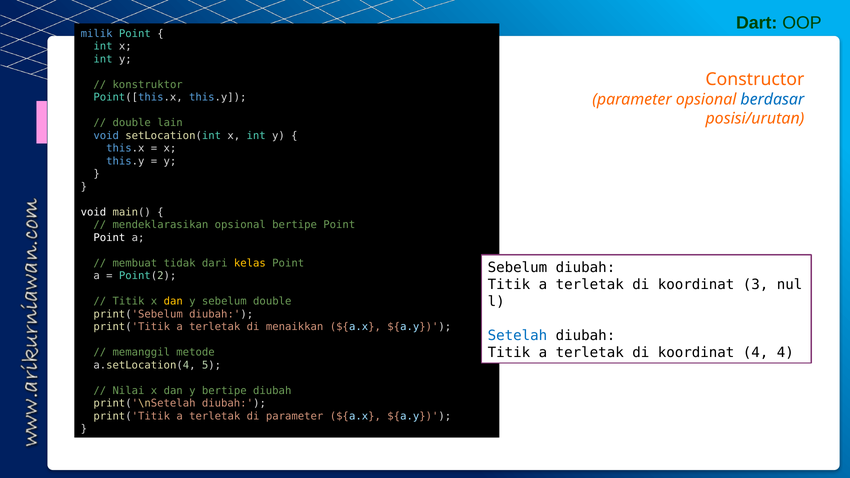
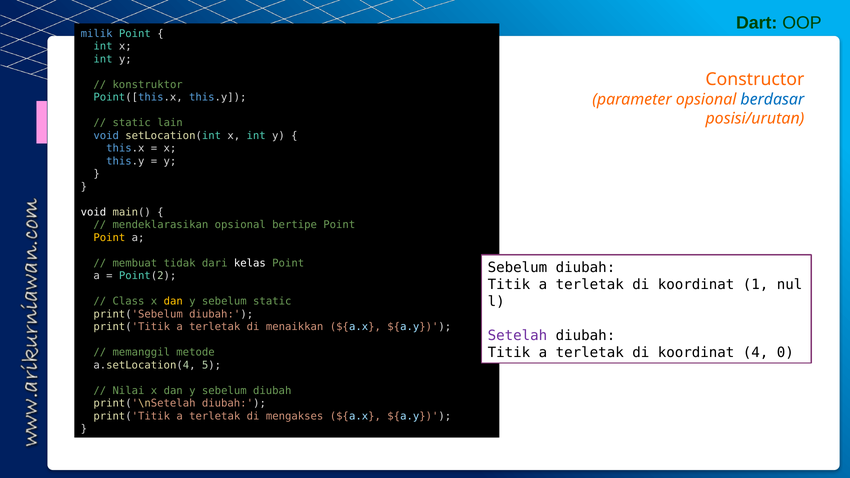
double: double -> static (132, 123)
Point colour: white -> yellow (109, 238)
kelas colour: yellow -> white (250, 263)
3: 3 -> 1 (756, 285)
Titik: Titik -> Class (128, 301)
sebelum double: double -> static (272, 301)
Setelah colour: blue -> purple (517, 336)
4 4: 4 -> 0 (785, 353)
bertipe: bertipe -> sebelum (224, 391)
di parameter: parameter -> mengakses (295, 416)
